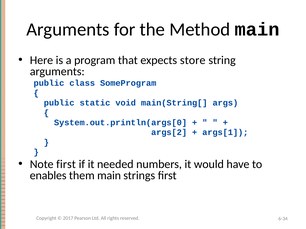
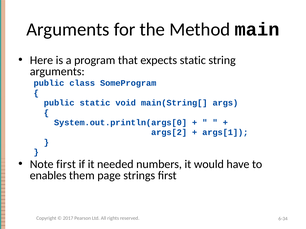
expects store: store -> static (193, 60)
them main: main -> page (109, 176)
